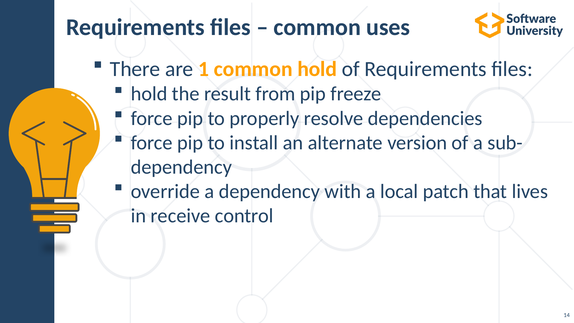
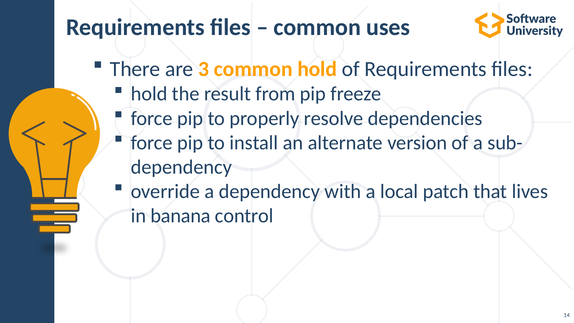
1: 1 -> 3 (204, 69)
receive: receive -> banana (181, 216)
